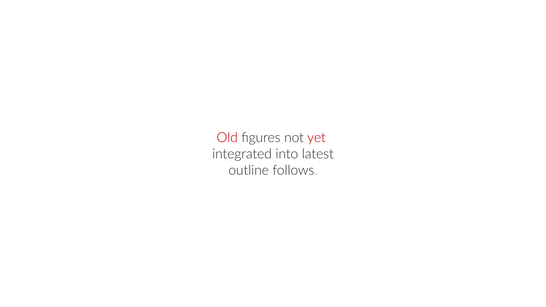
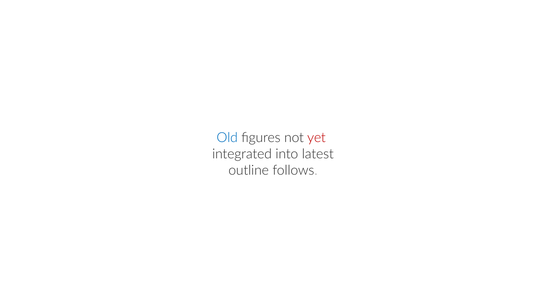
Old colour: red -> blue (227, 138)
